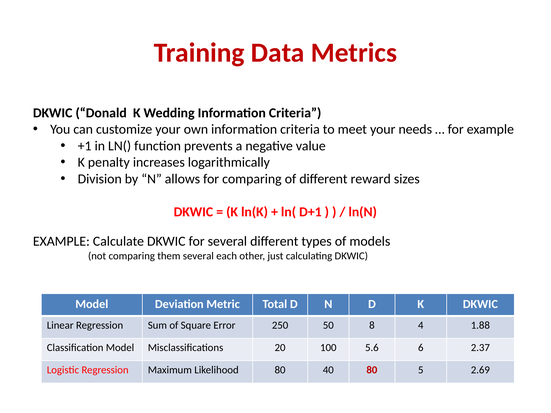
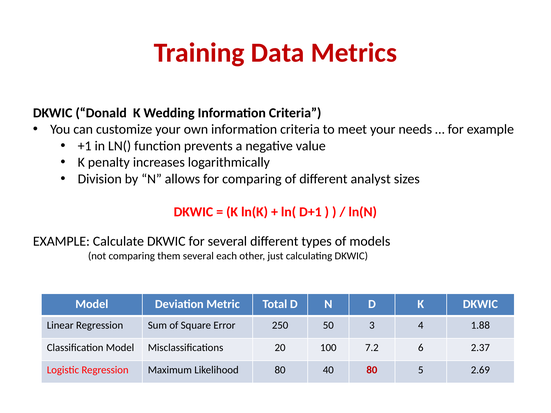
reward: reward -> analyst (371, 179)
8: 8 -> 3 (372, 326)
5.6: 5.6 -> 7.2 (372, 348)
